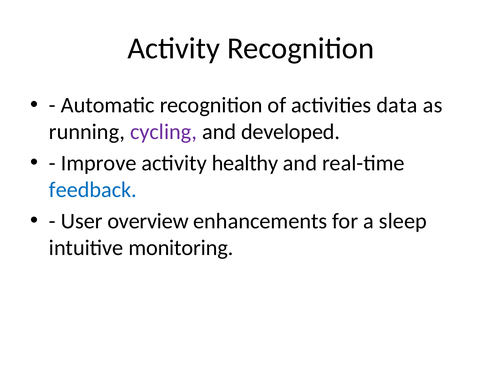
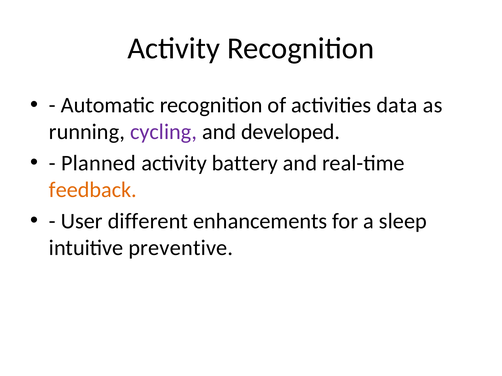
Improve: Improve -> Planned (99, 163)
healthy: healthy -> battery (245, 163)
feedback colour: blue -> orange (93, 190)
overview: overview -> different (148, 221)
monitoring: monitoring -> preventive (181, 248)
